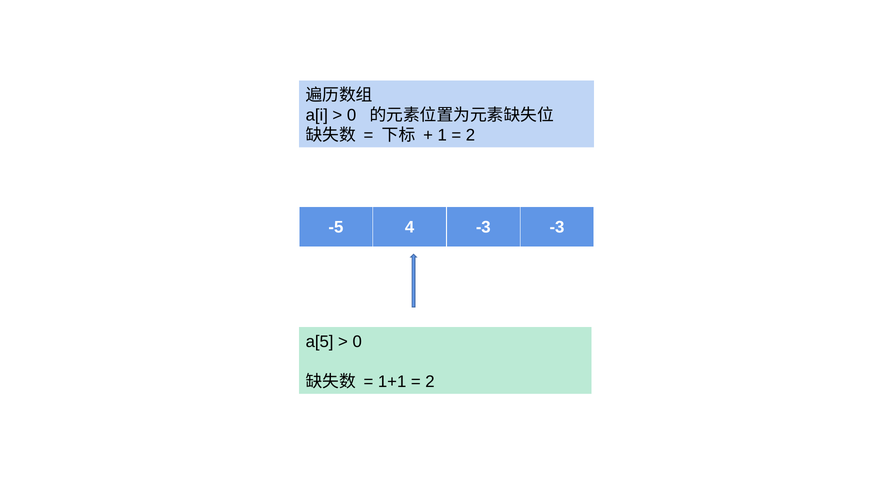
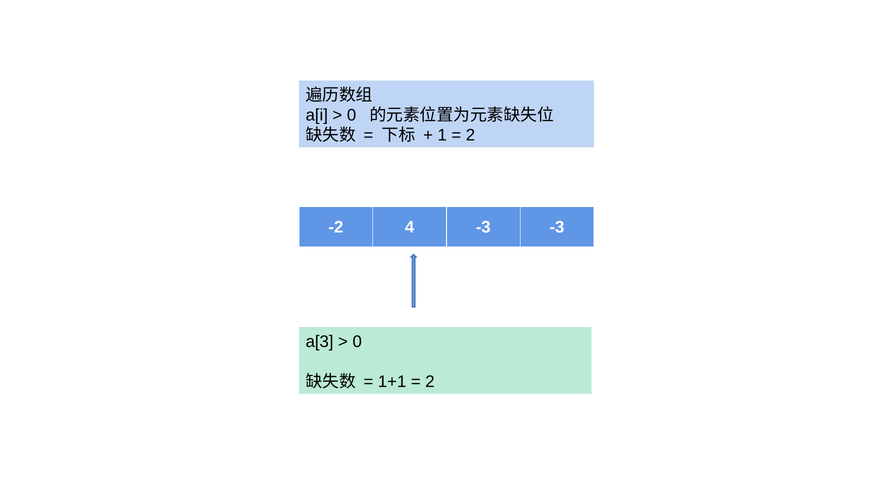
-5: -5 -> -2 (336, 228)
a[5: a[5 -> a[3 (320, 342)
